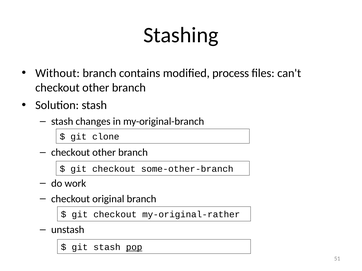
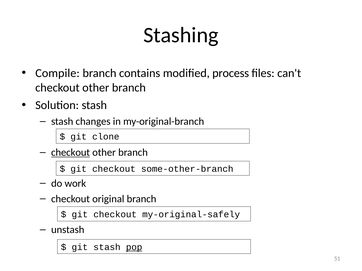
Without: Without -> Compile (58, 73)
checkout underline: none -> present (71, 153)
my-original-rather: my-original-rather -> my-original-safely (191, 215)
